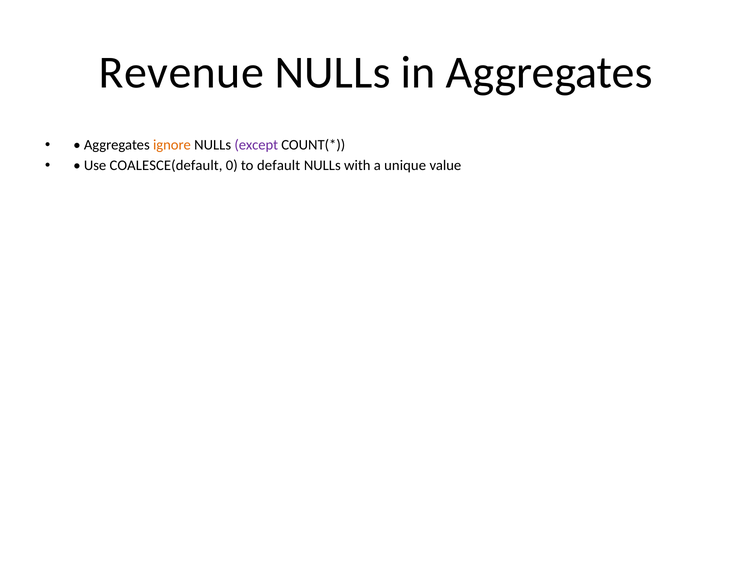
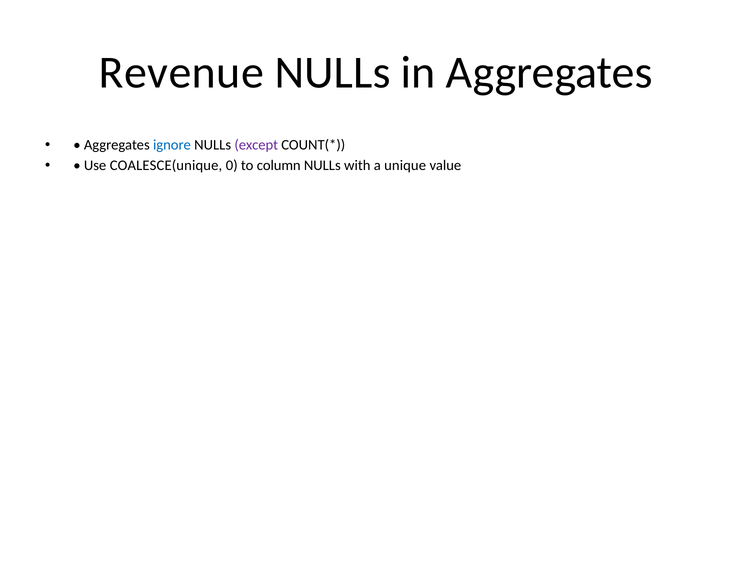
ignore colour: orange -> blue (172, 145)
COALESCE(default: COALESCE(default -> COALESCE(unique (166, 166)
default: default -> column (279, 166)
